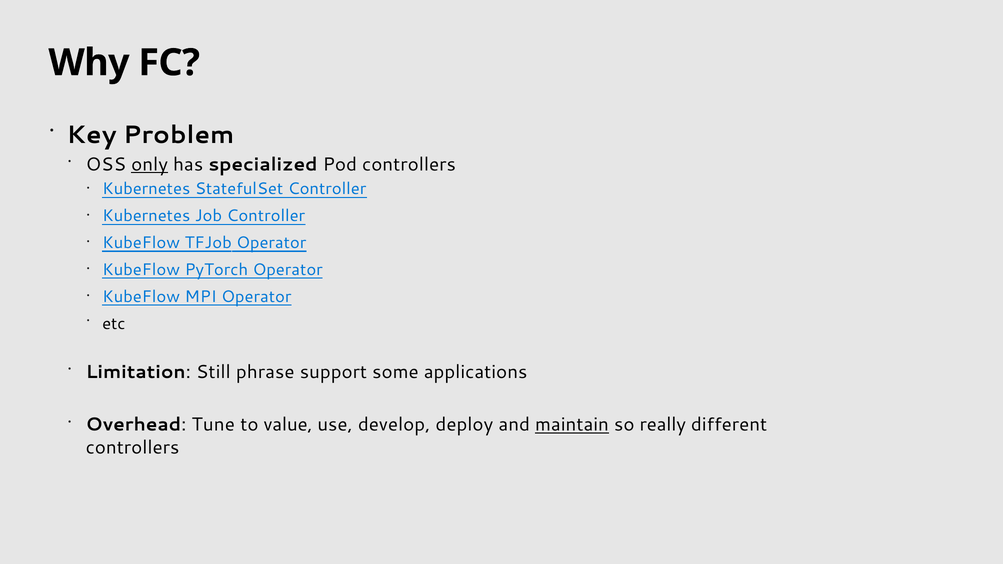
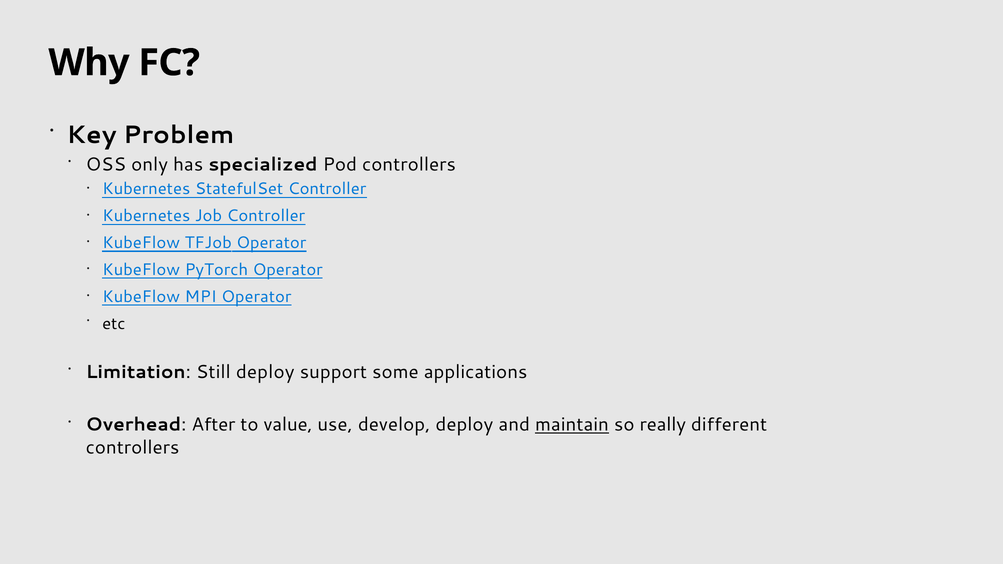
only underline: present -> none (150, 165)
Still phrase: phrase -> deploy (265, 372)
Tune: Tune -> After (213, 425)
